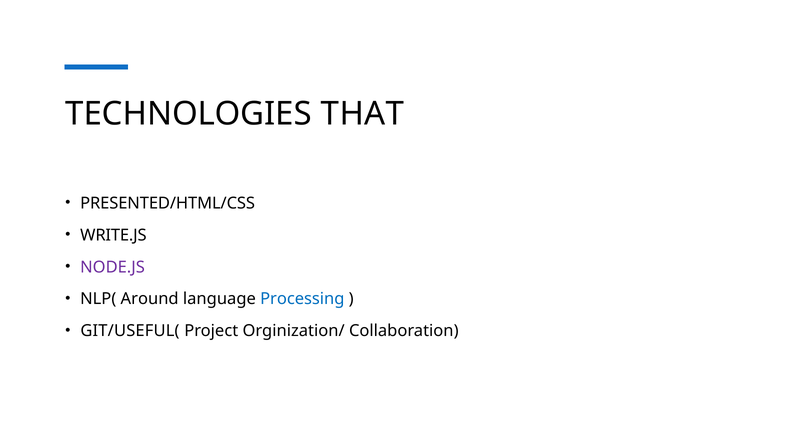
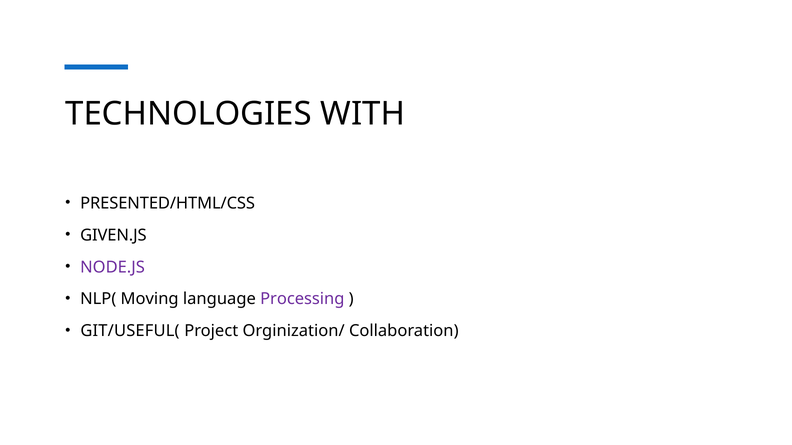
THAT: THAT -> WITH (363, 114)
WRITE.JS: WRITE.JS -> GIVEN.JS (113, 235)
Around: Around -> Moving (150, 299)
Processing colour: blue -> purple (302, 299)
